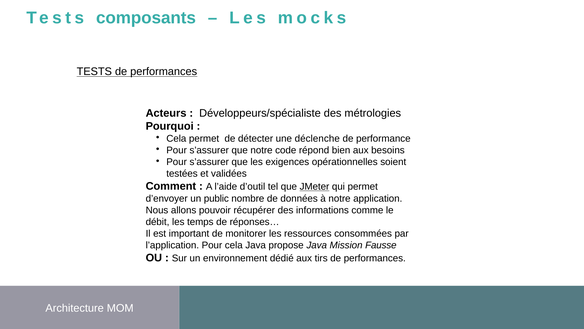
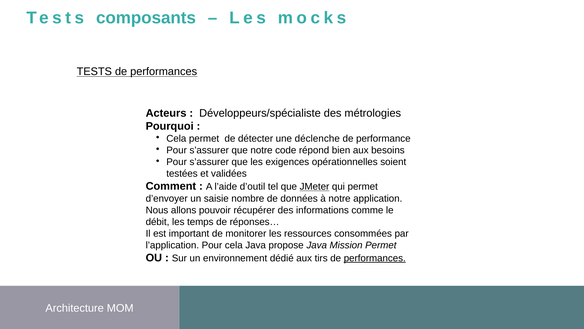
public: public -> saisie (216, 198)
Mission Fausse: Fausse -> Permet (381, 245)
performances underline: none -> present (375, 258)
